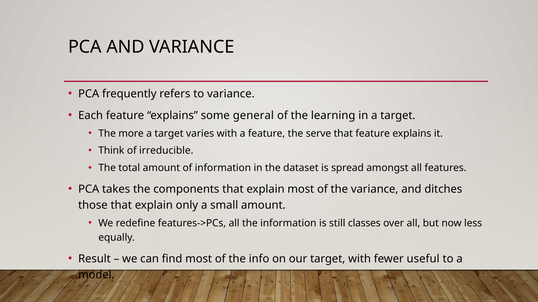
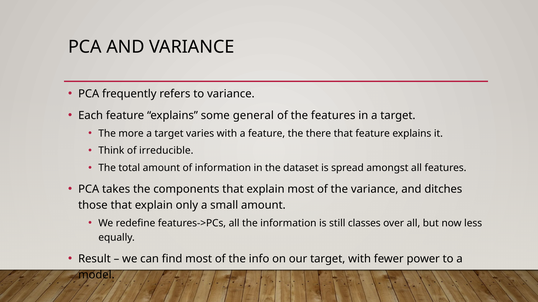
the learning: learning -> features (333, 116)
serve: serve -> there (318, 134)
useful: useful -> power (423, 259)
